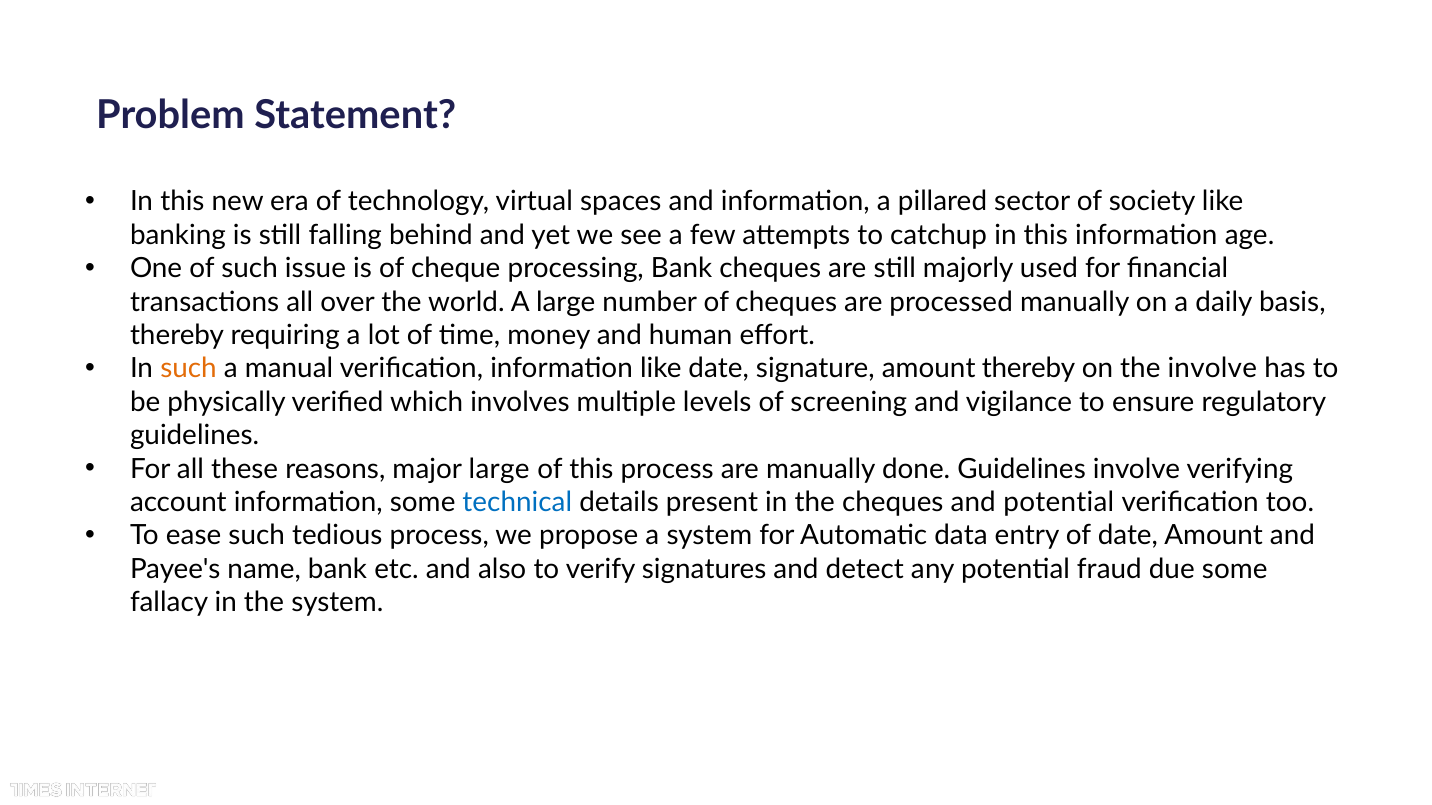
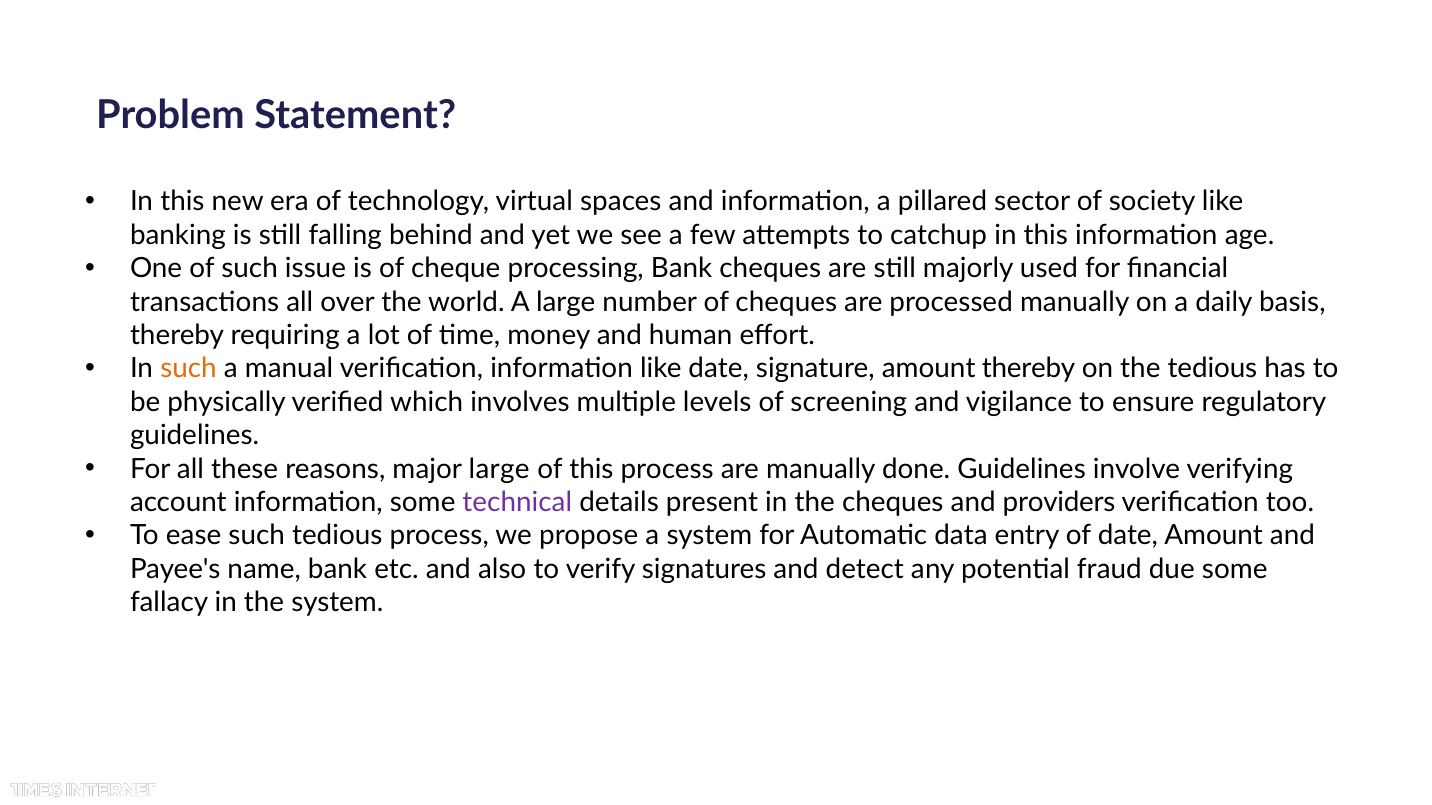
the involve: involve -> tedious (1212, 369)
technical colour: blue -> purple (517, 503)
and potential: potential -> providers (1059, 503)
